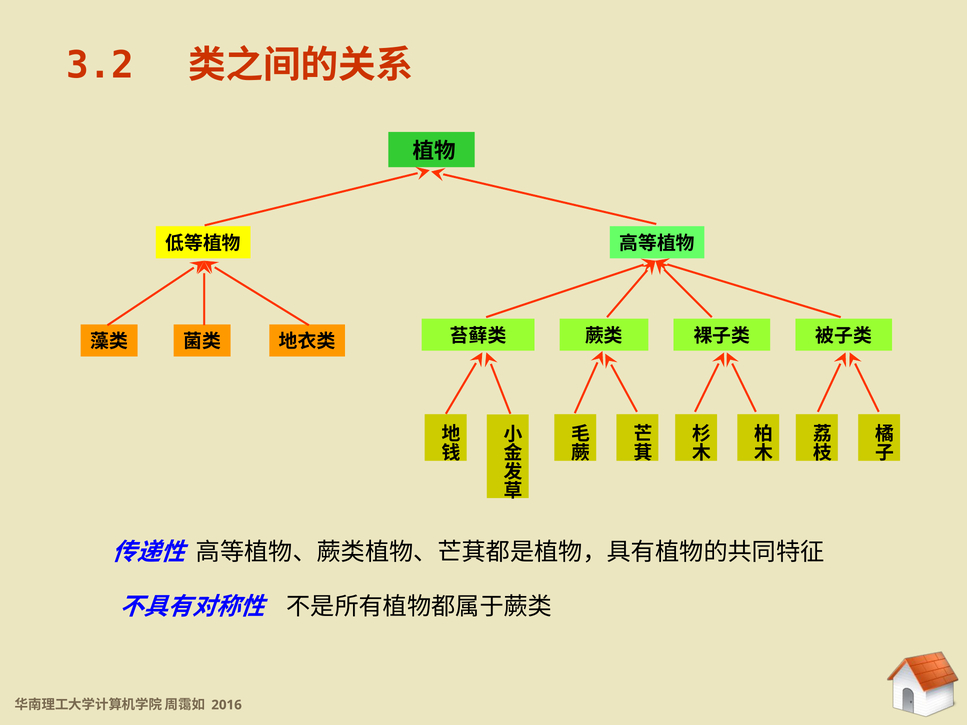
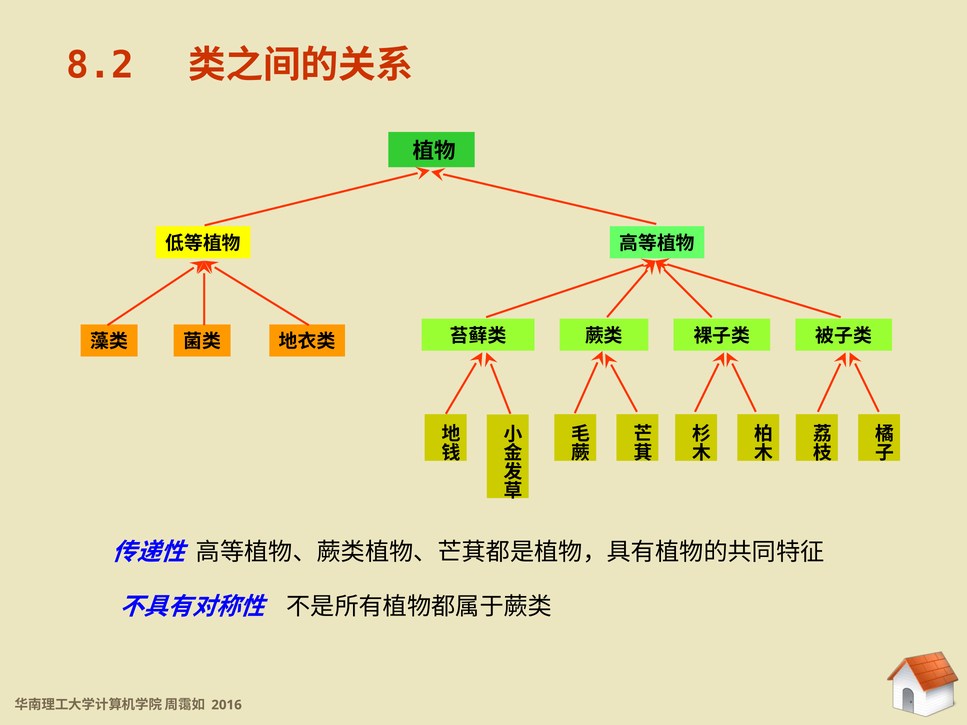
3.2: 3.2 -> 8.2 (100, 65)
